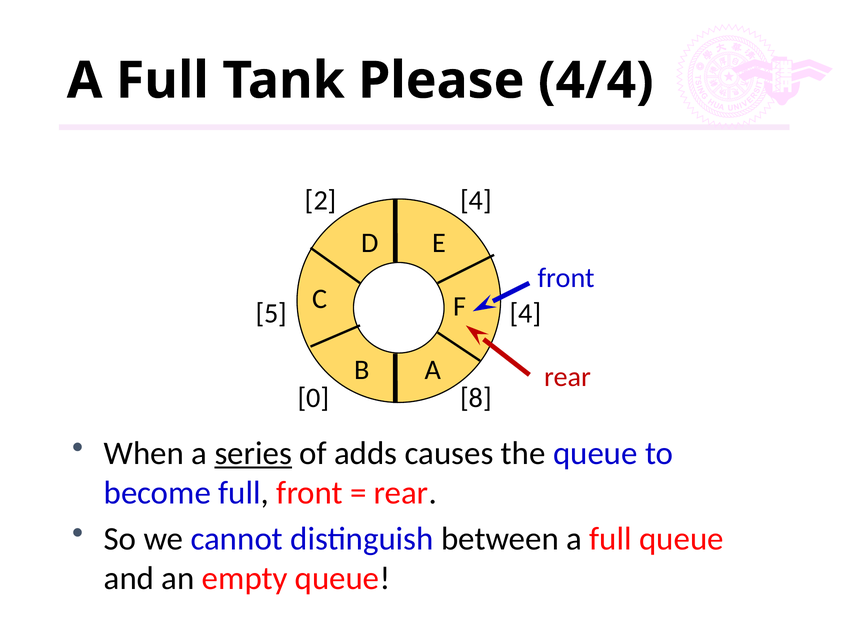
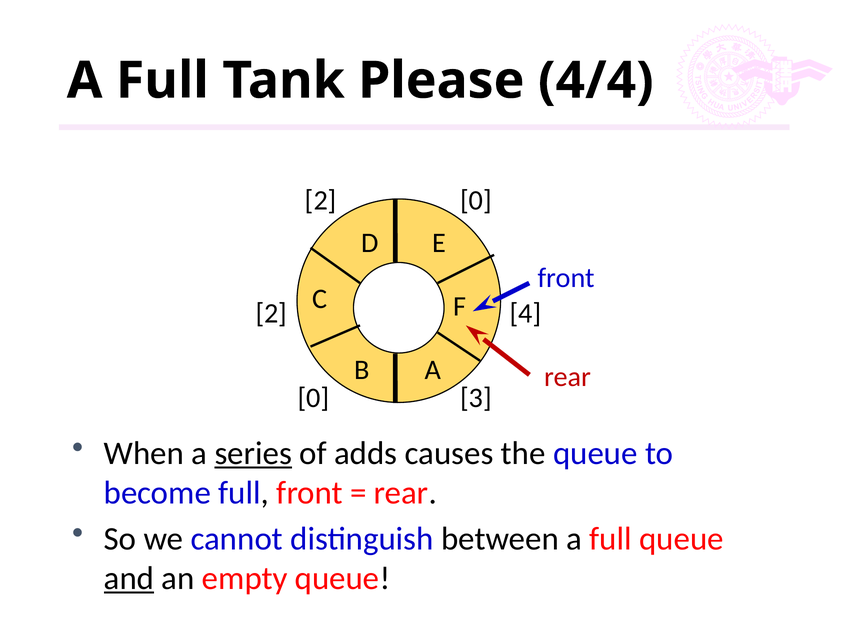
2 4: 4 -> 0 (476, 200)
5: 5 -> 2 (271, 313)
8: 8 -> 3 (476, 398)
and underline: none -> present (129, 579)
